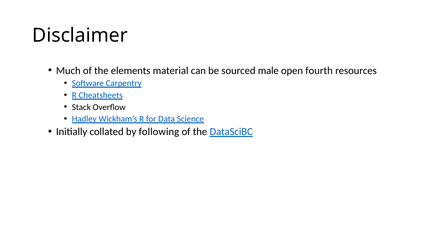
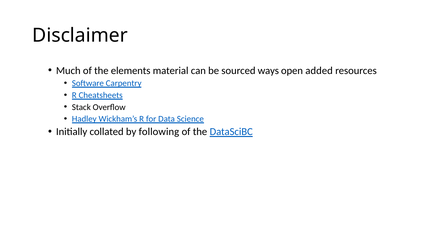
male: male -> ways (268, 71)
fourth: fourth -> added (319, 71)
